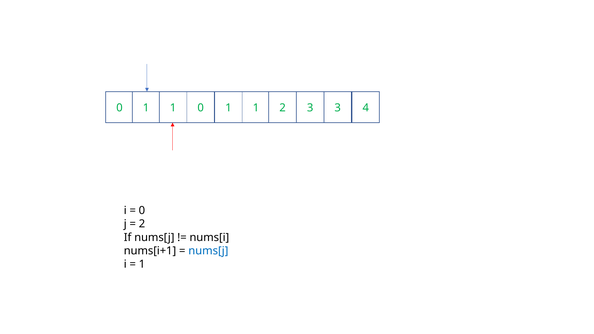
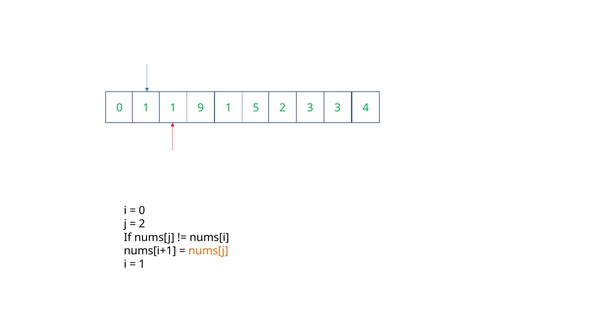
1 0: 0 -> 9 (201, 108)
1: 1 -> 5 (256, 108)
nums[j colour: blue -> orange (208, 251)
